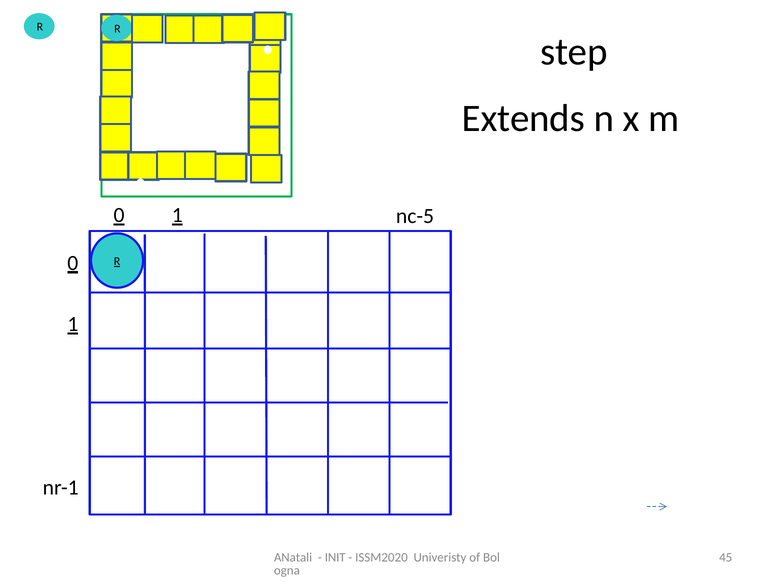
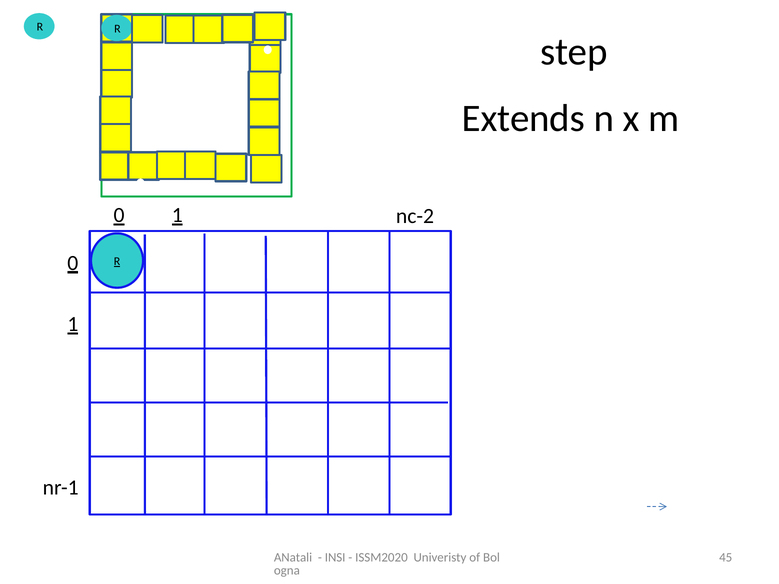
nc-5: nc-5 -> nc-2 (415, 216)
INIT: INIT -> INSI (335, 558)
